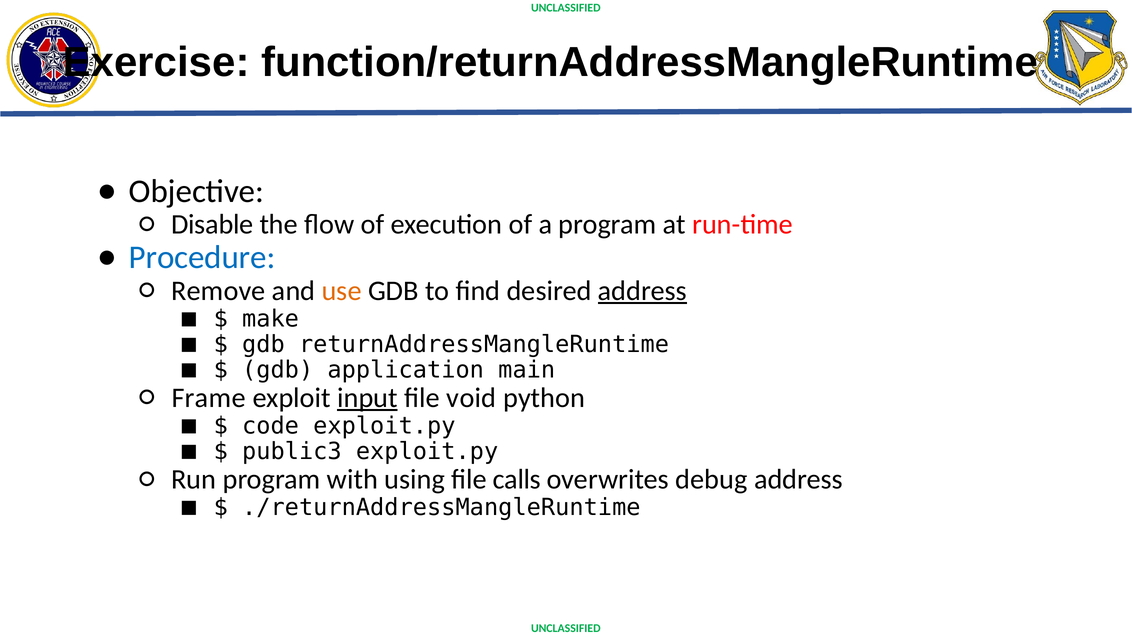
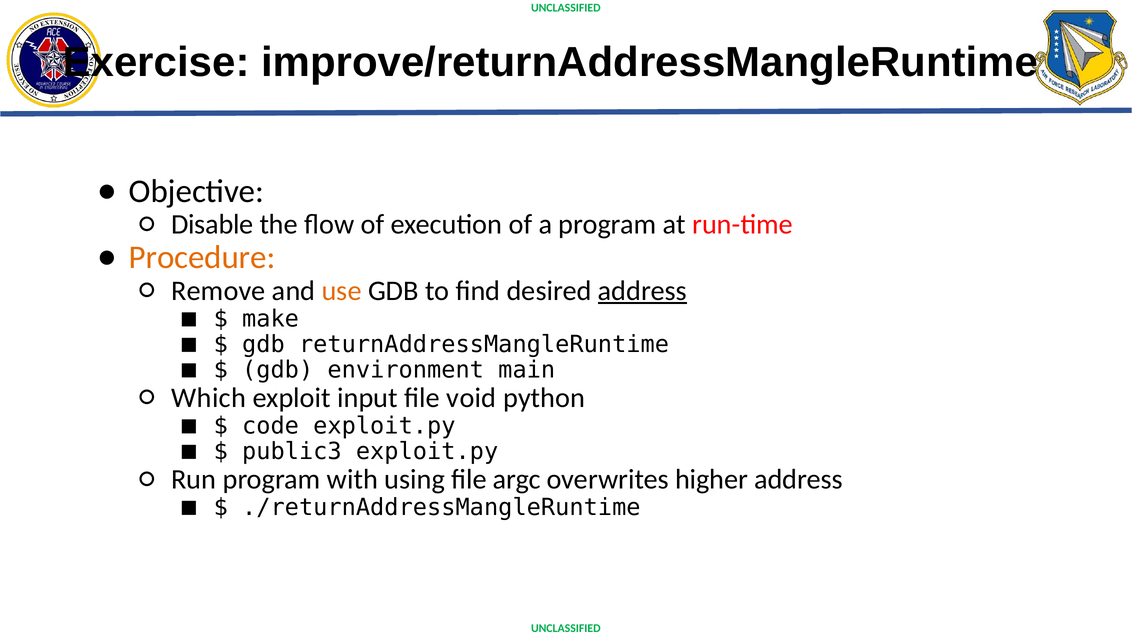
function/returnAddressMangleRuntime: function/returnAddressMangleRuntime -> improve/returnAddressMangleRuntime (650, 63)
Procedure colour: blue -> orange (202, 257)
application: application -> environment (406, 370)
Frame: Frame -> Which (209, 398)
input underline: present -> none (367, 398)
calls: calls -> argc (517, 479)
debug: debug -> higher (712, 479)
